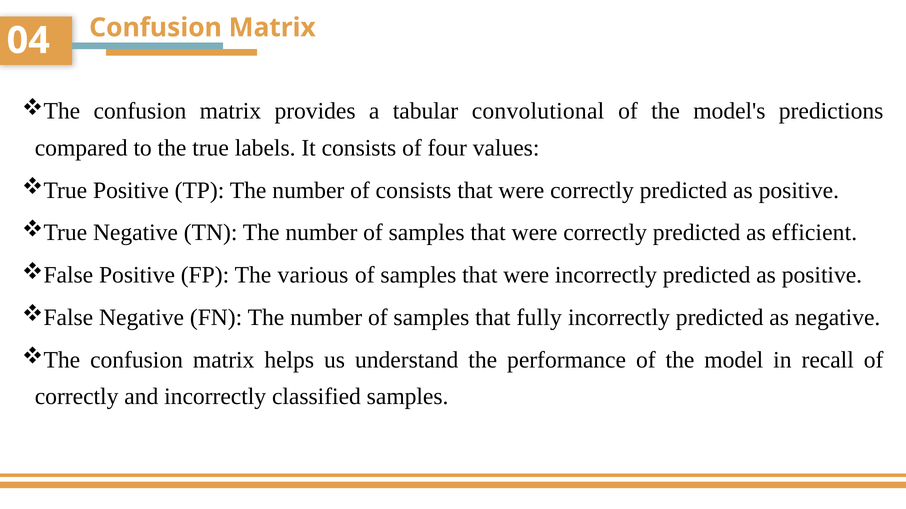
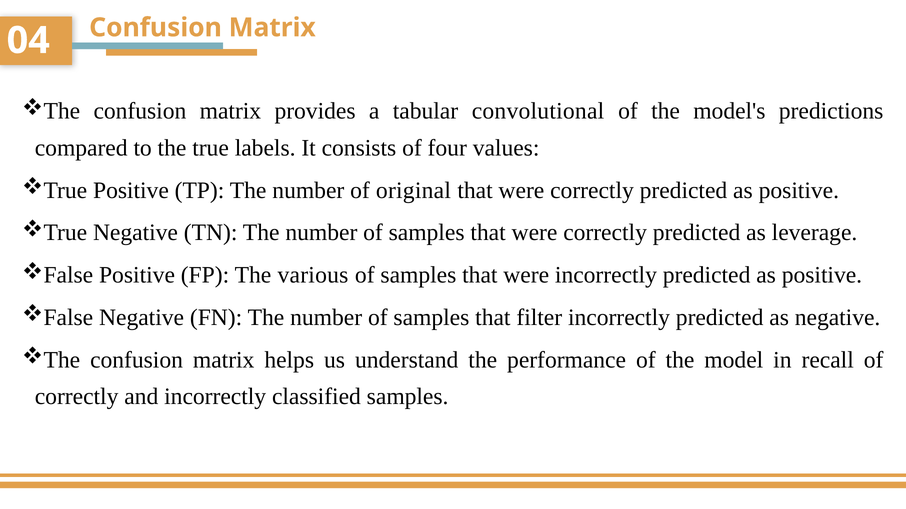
of consists: consists -> original (413, 190)
efficient: efficient -> leverage (815, 233)
fully: fully -> filter (539, 318)
